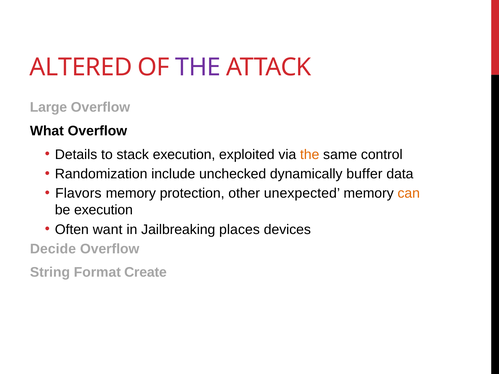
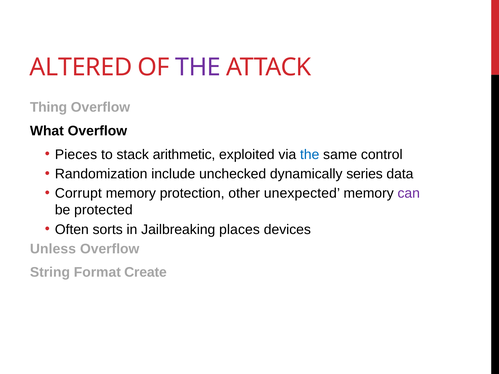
Large: Large -> Thing (48, 107)
Details: Details -> Pieces (76, 155)
stack execution: execution -> arithmetic (184, 155)
the colour: orange -> blue (310, 155)
buffer: buffer -> series (365, 174)
Flavors: Flavors -> Corrupt (78, 193)
can colour: orange -> purple (409, 193)
be execution: execution -> protected (103, 210)
want: want -> sorts (108, 230)
Decide: Decide -> Unless (53, 249)
